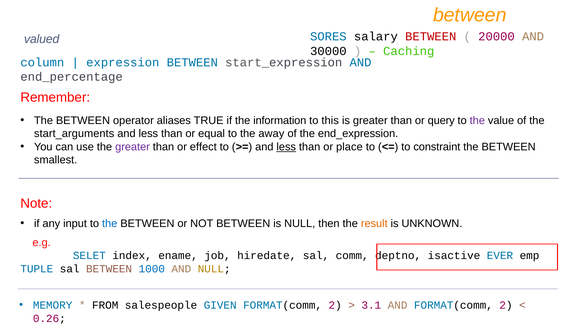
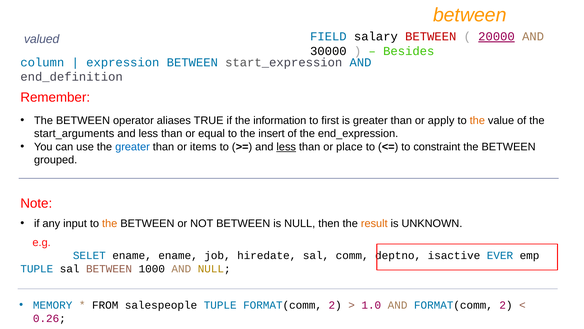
SORES: SORES -> FIELD (328, 37)
20000 underline: none -> present (496, 37)
Caching: Caching -> Besides (409, 51)
end_percentage: end_percentage -> end_definition (72, 77)
this: this -> first (330, 120)
query: query -> apply (441, 120)
the colour: purple -> orange (477, 120)
away: away -> insert (271, 133)
greater colour: purple -> blue (132, 147)
effect: effect -> items (203, 147)
smallest: smallest -> grouped (56, 160)
the colour: blue -> orange (110, 223)
SELET index: index -> ename (132, 255)
1000 colour: blue -> black (152, 268)
salespeople GIVEN: GIVEN -> TUPLE (220, 305)
3.1: 3.1 -> 1.0 (371, 305)
